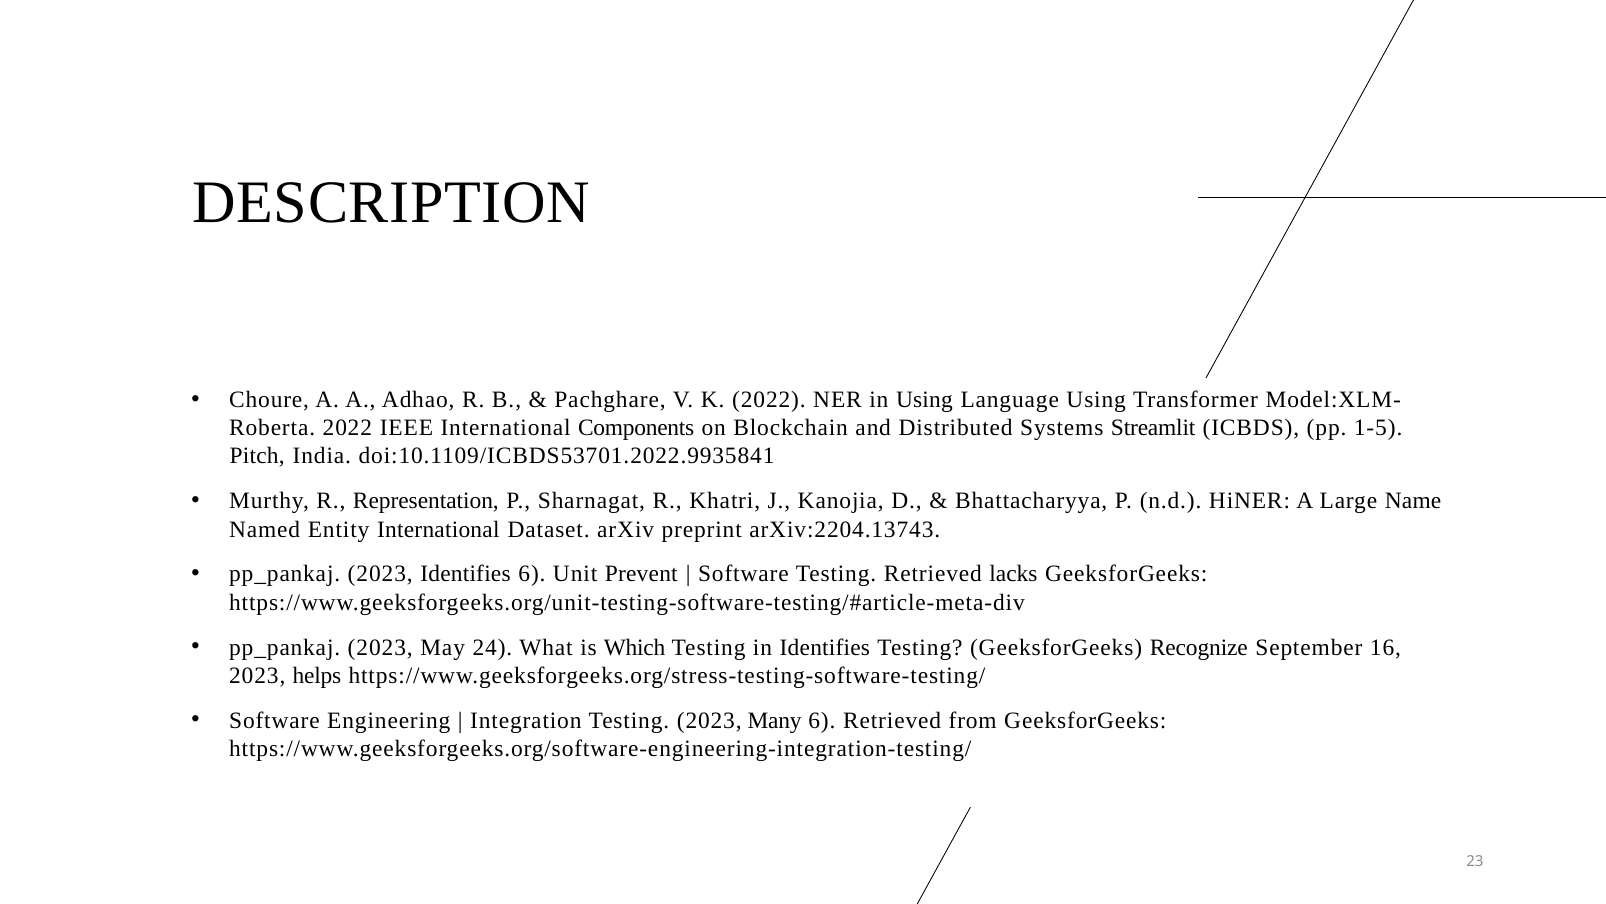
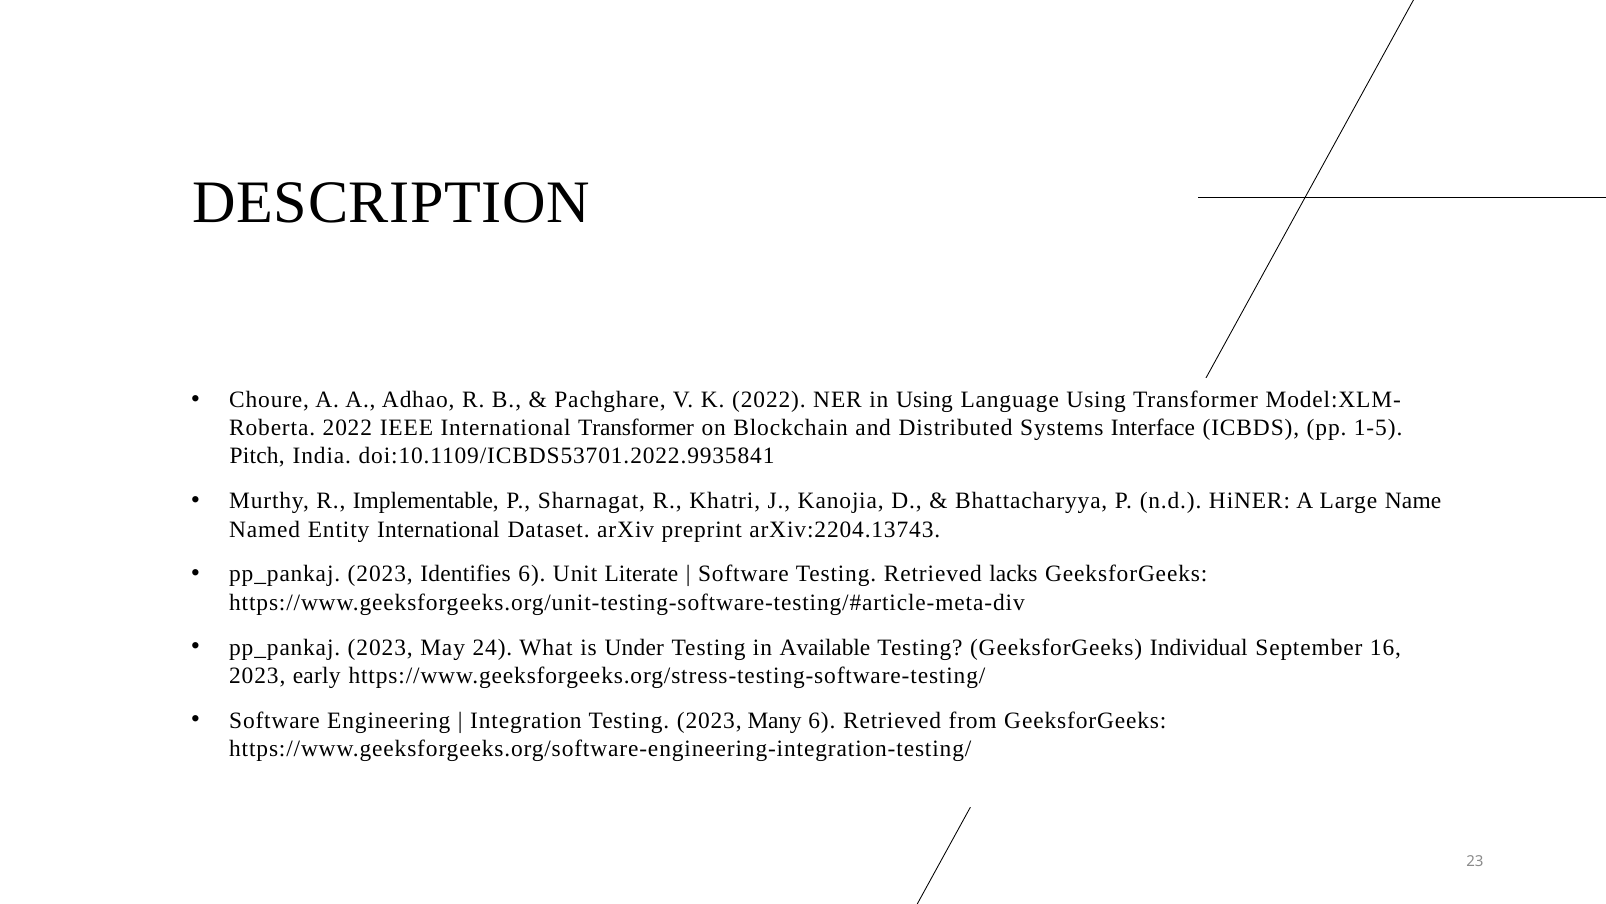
International Components: Components -> Transformer (636, 428)
Streamlit: Streamlit -> Interface (1153, 428)
Representation: Representation -> Implementable (426, 501)
Prevent: Prevent -> Literate (641, 574)
Which: Which -> Under (634, 647)
in Identifies: Identifies -> Available (825, 647)
Recognize: Recognize -> Individual (1199, 647)
helps: helps -> early (317, 675)
